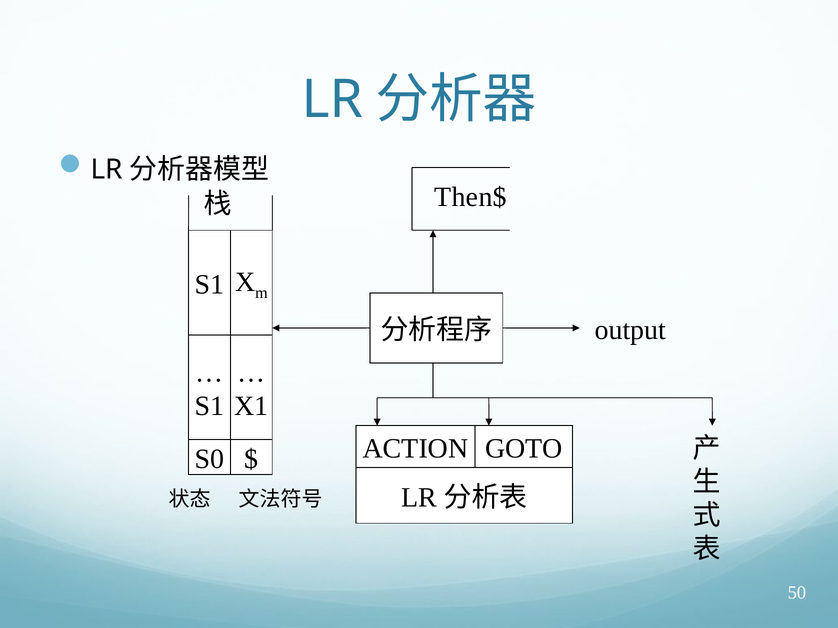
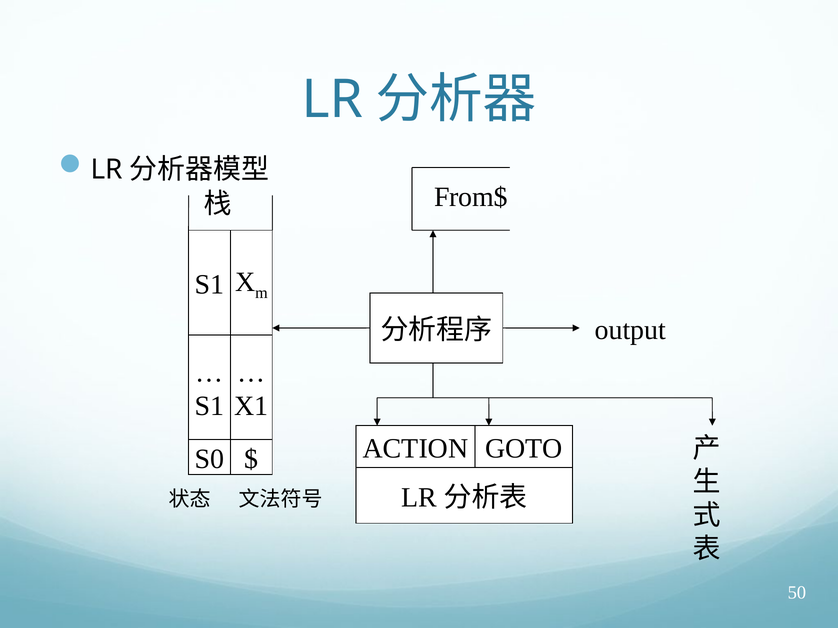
Then$: Then$ -> From$ (471, 197)
